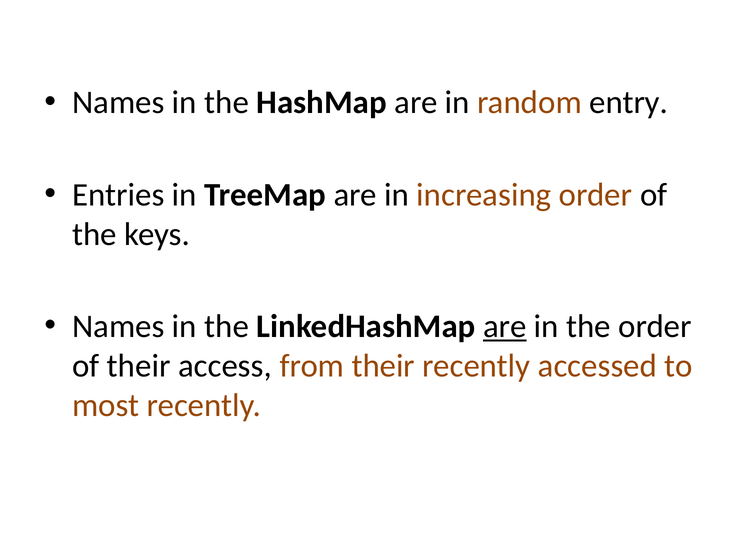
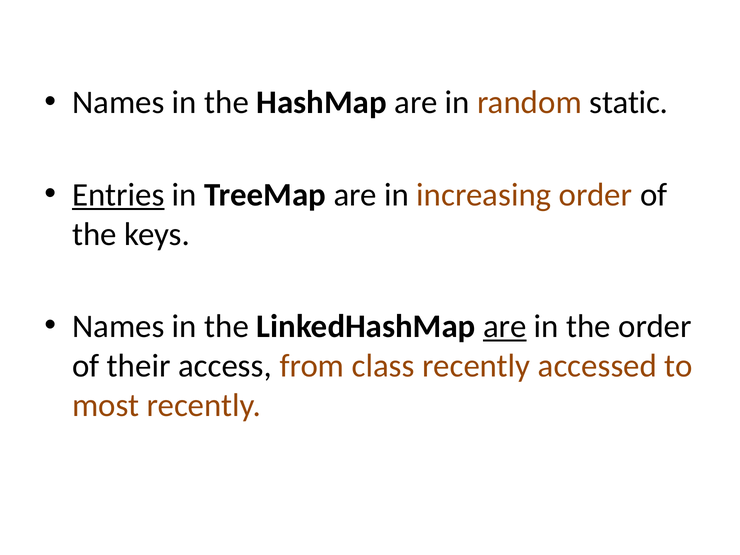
entry: entry -> static (629, 103)
Entries underline: none -> present (118, 195)
from their: their -> class (383, 366)
